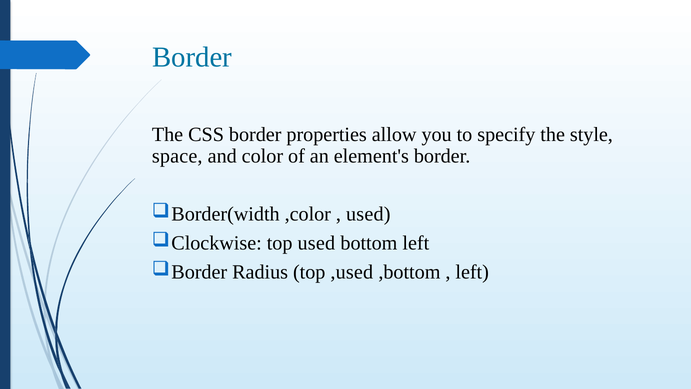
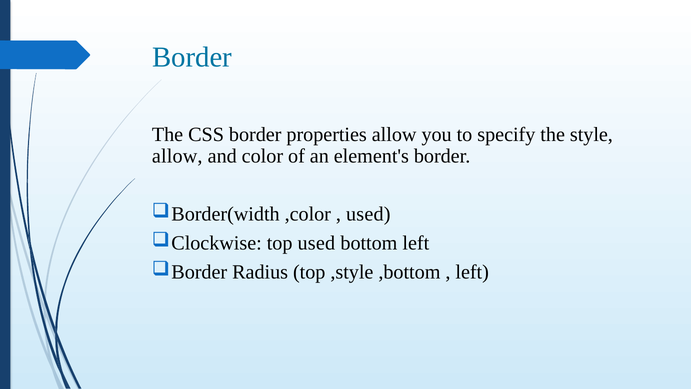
space: space -> allow (177, 156)
,used: ,used -> ,style (352, 272)
